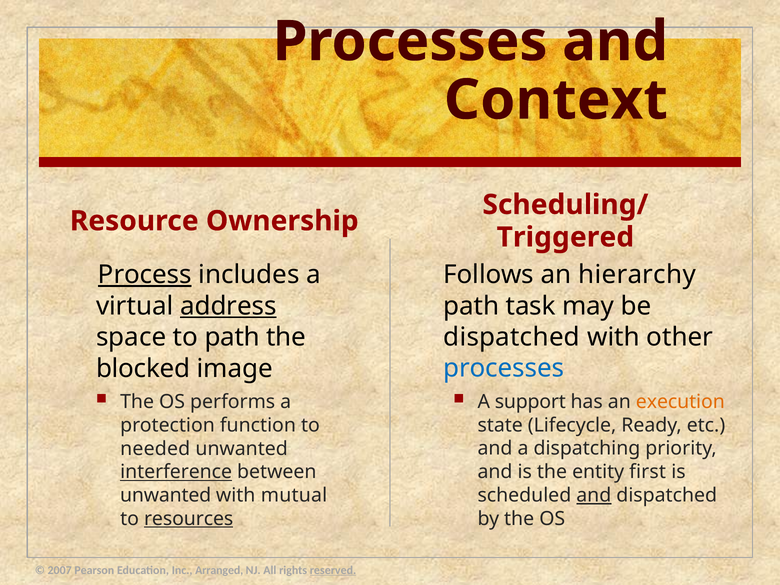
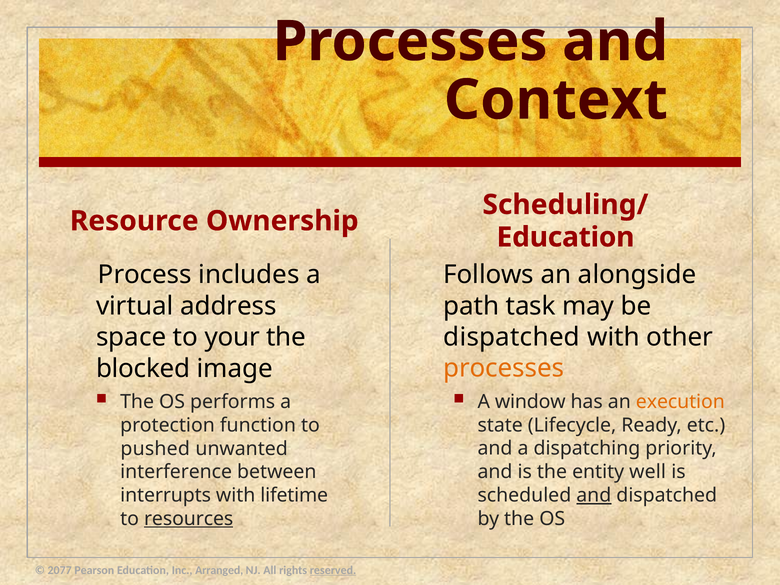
Triggered: Triggered -> Education (566, 237)
hierarchy: hierarchy -> alongside (637, 275)
Process underline: present -> none (145, 275)
address underline: present -> none (228, 306)
to path: path -> your (232, 337)
processes colour: blue -> orange (504, 368)
support: support -> window (530, 402)
needed: needed -> pushed (155, 449)
first: first -> well (648, 472)
interference underline: present -> none (176, 472)
unwanted: unwanted -> interrupts (166, 495)
mutual: mutual -> lifetime (294, 495)
2007: 2007 -> 2077 (60, 570)
